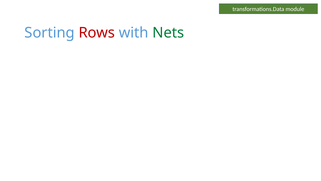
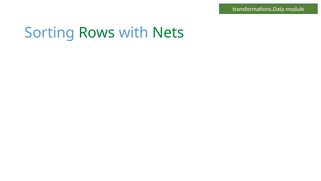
Rows colour: red -> green (97, 33)
